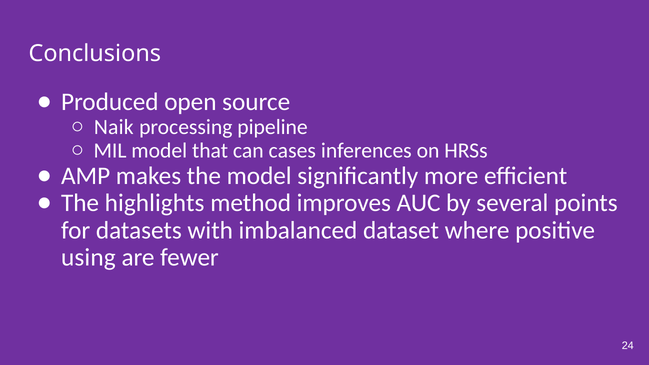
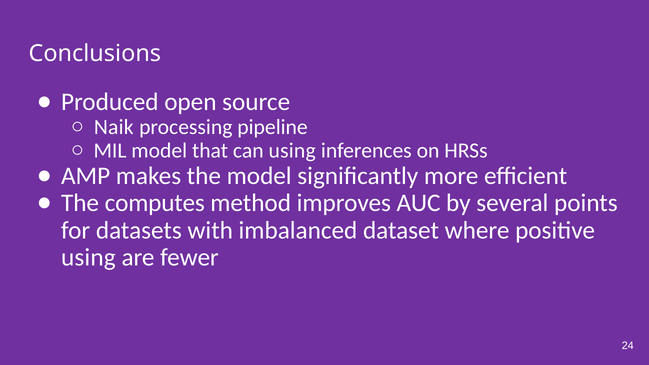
can cases: cases -> using (292, 150)
highlights: highlights -> computes (155, 203)
